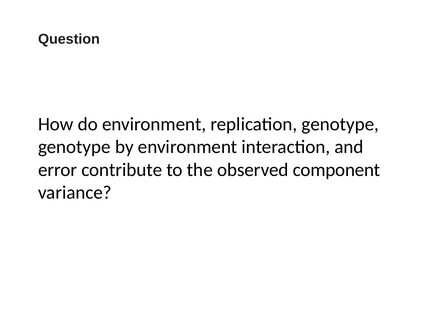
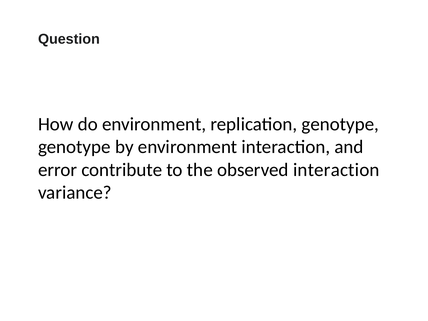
observed component: component -> interaction (336, 170)
